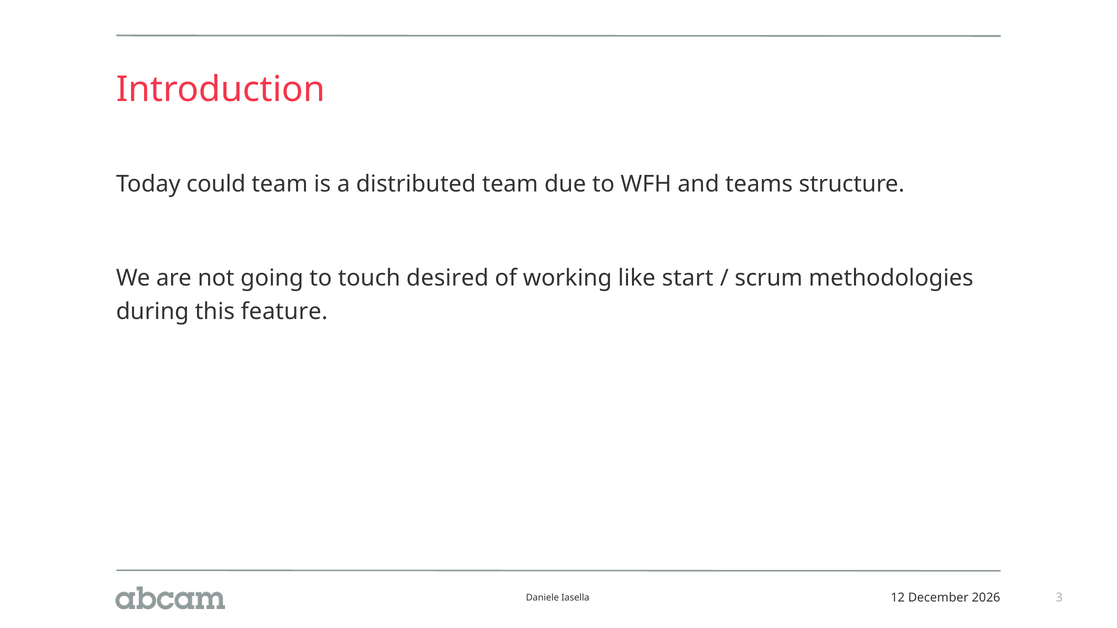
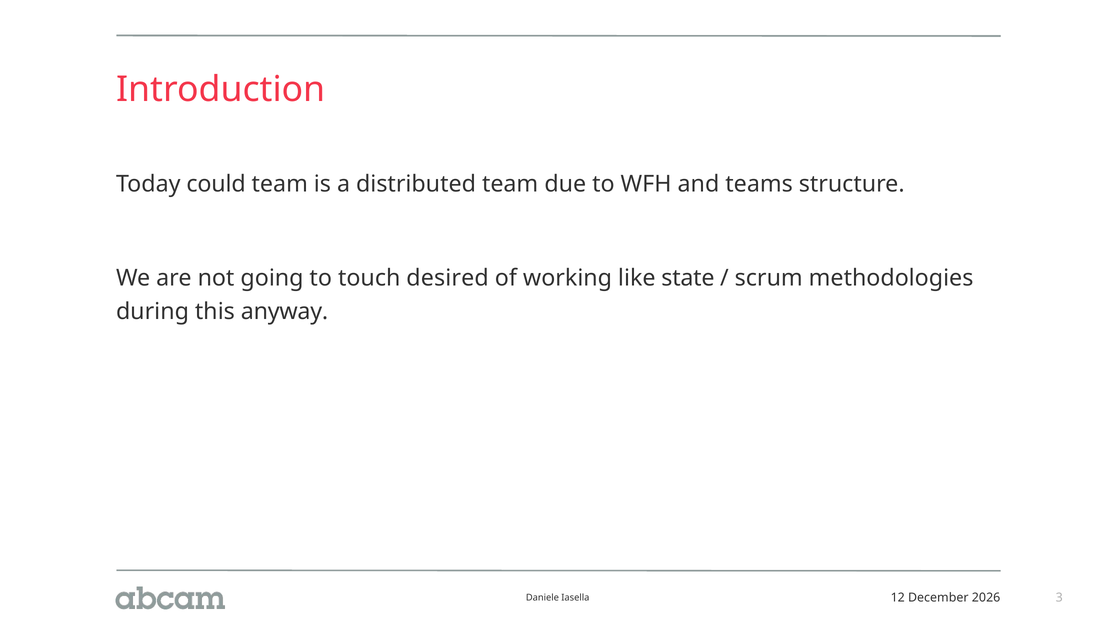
start: start -> state (688, 278)
feature: feature -> anyway (284, 312)
